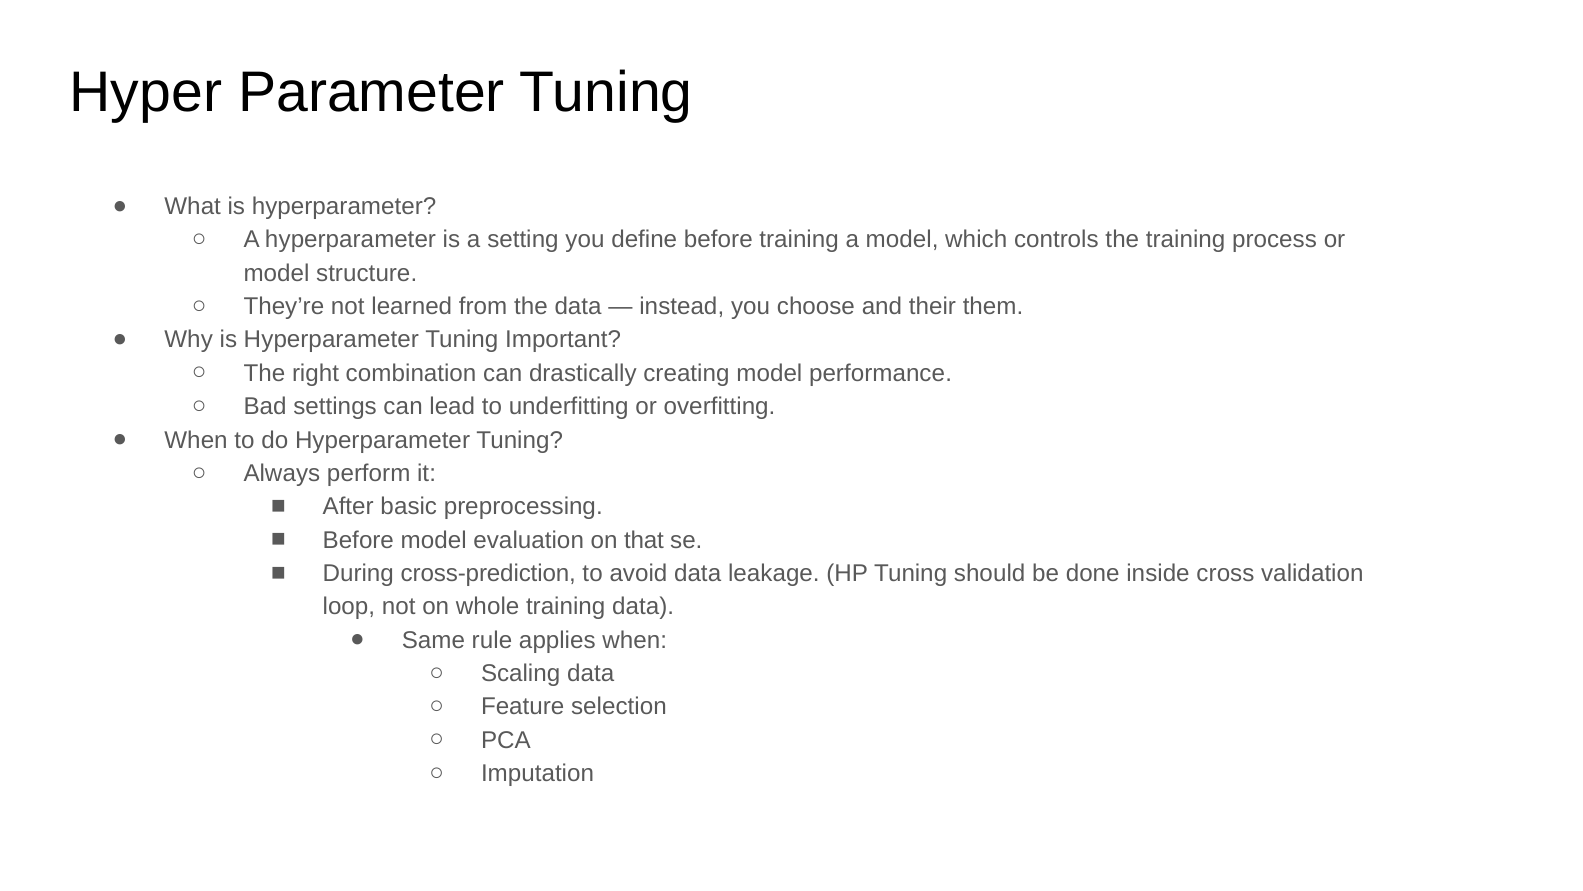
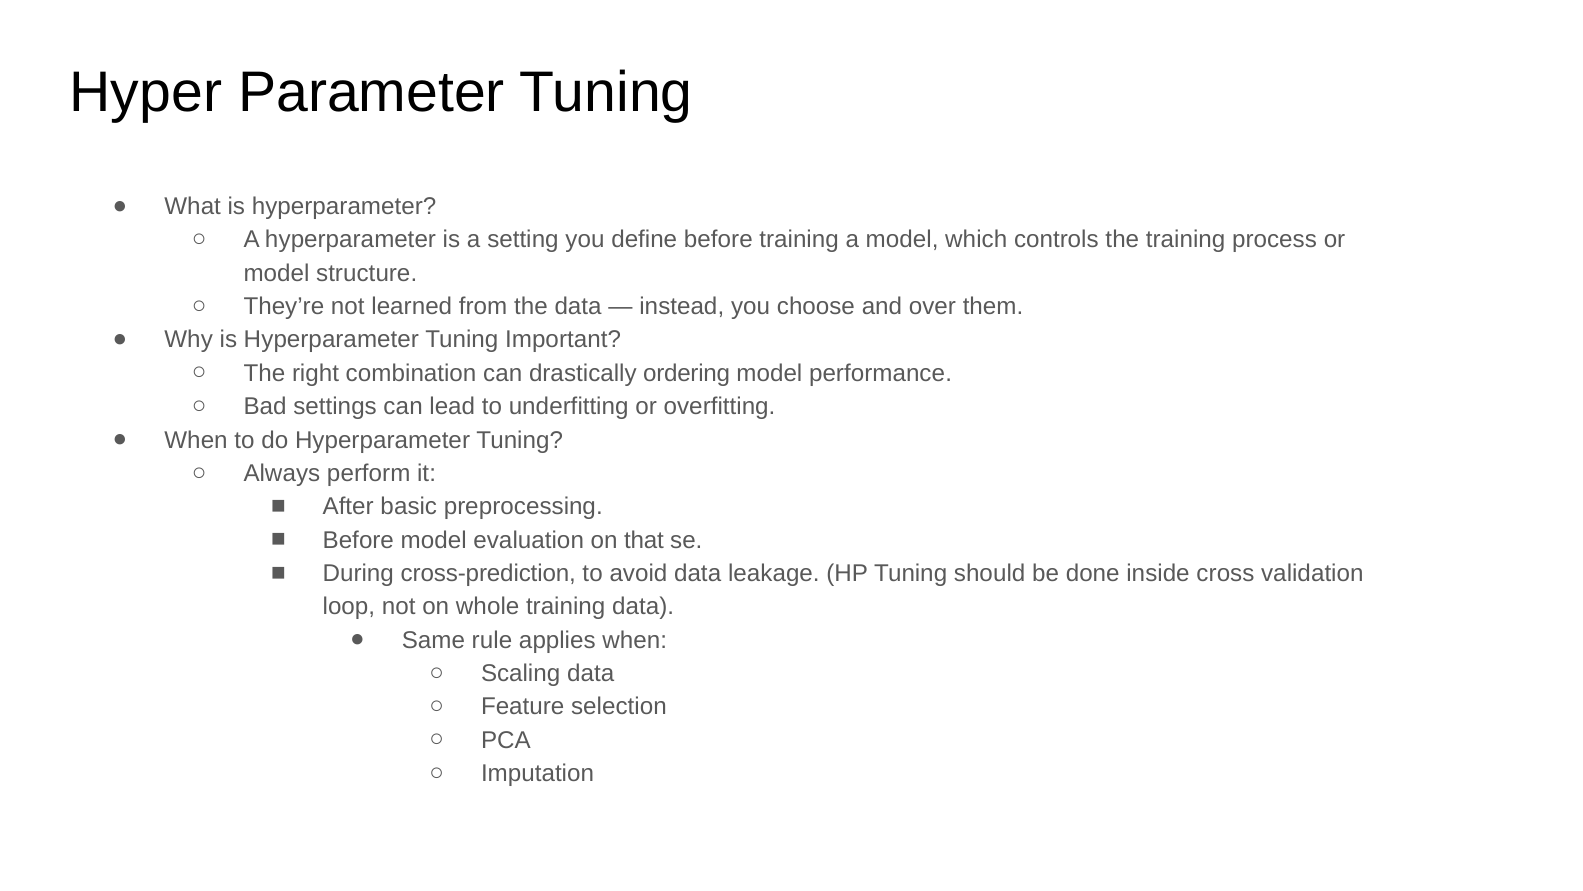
their: their -> over (932, 306)
creating: creating -> ordering (687, 373)
